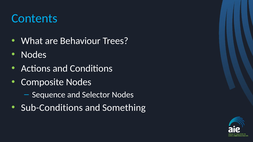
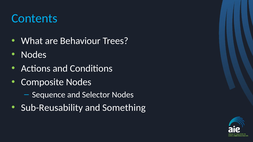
Sub-Conditions: Sub-Conditions -> Sub-Reusability (52, 108)
